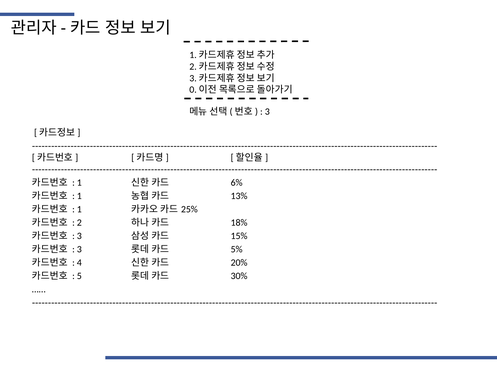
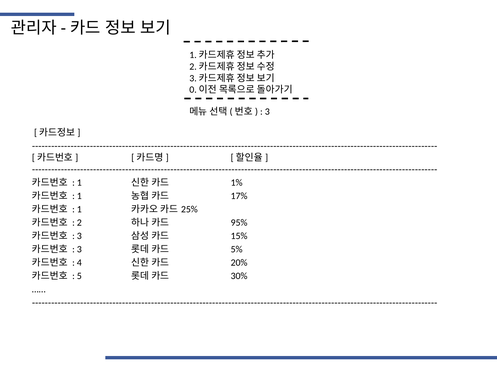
6%: 6% -> 1% (237, 183)
13%: 13% -> 17% (239, 196)
18%: 18% -> 95% (239, 222)
